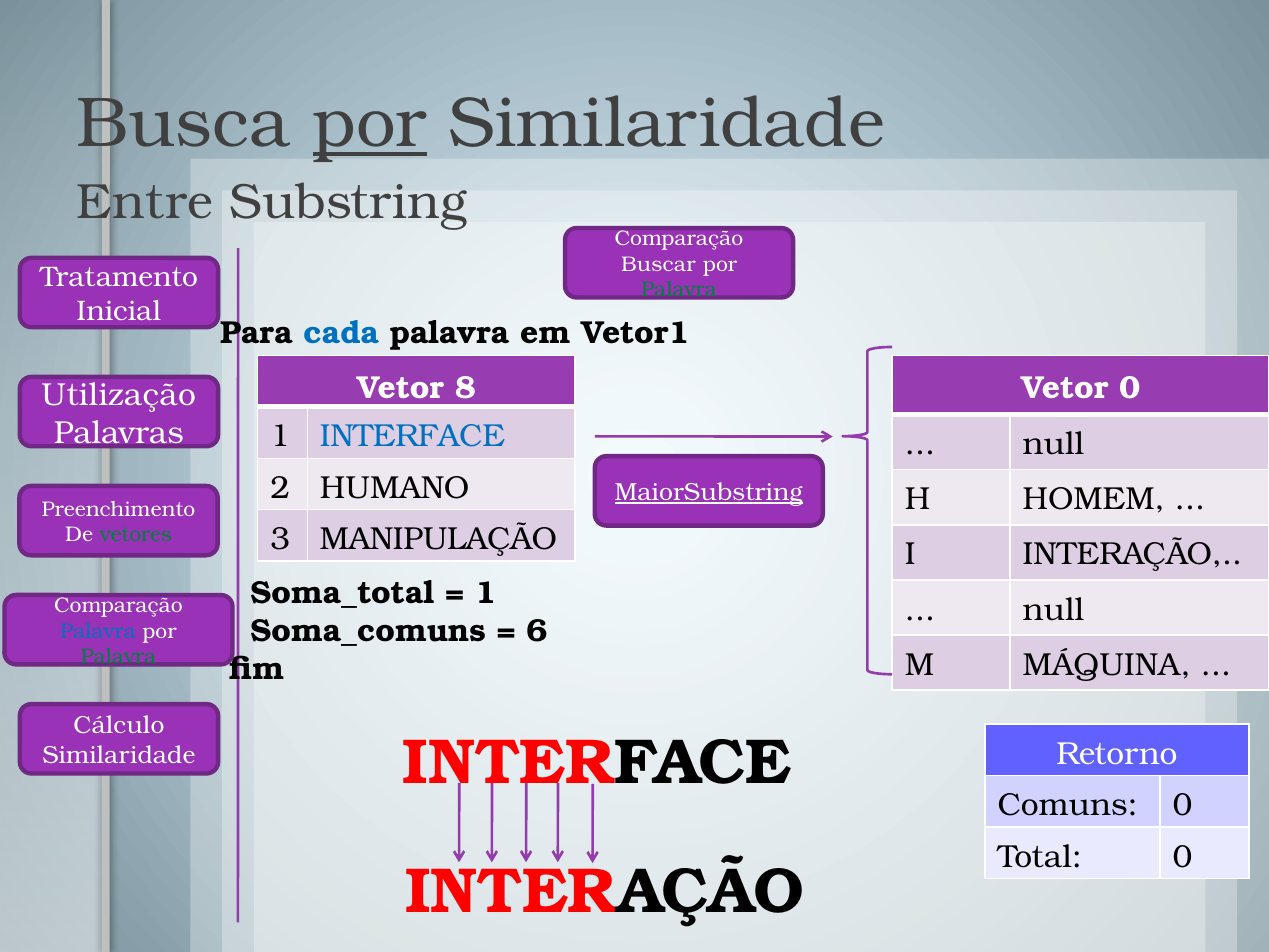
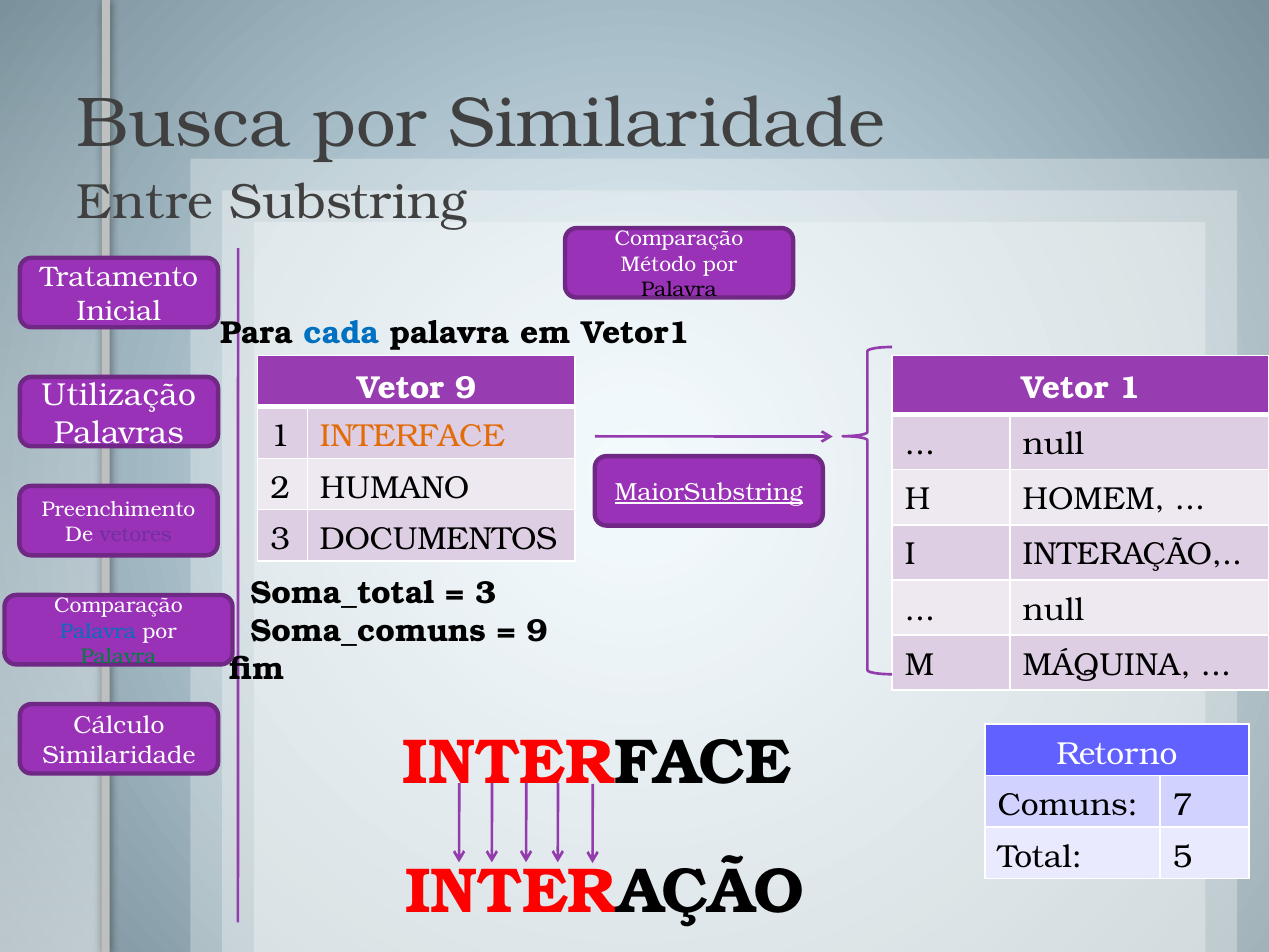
por underline: present -> none (370, 124)
Buscar: Buscar -> Método (658, 264)
Palavra colour: green -> black (679, 290)
Vetor 8: 8 -> 9 (465, 388)
Vetor 0: 0 -> 1 (1130, 388)
INTERFACE colour: blue -> orange (412, 436)
vetores colour: green -> purple (136, 535)
MANIPULAÇÃO: MANIPULAÇÃO -> DOCUMENTOS (438, 539)
1: 1 -> 3 (486, 593)
6: 6 -> 9 (537, 631)
Comuns 0: 0 -> 7 (1182, 805)
Total 0: 0 -> 5 (1182, 856)
